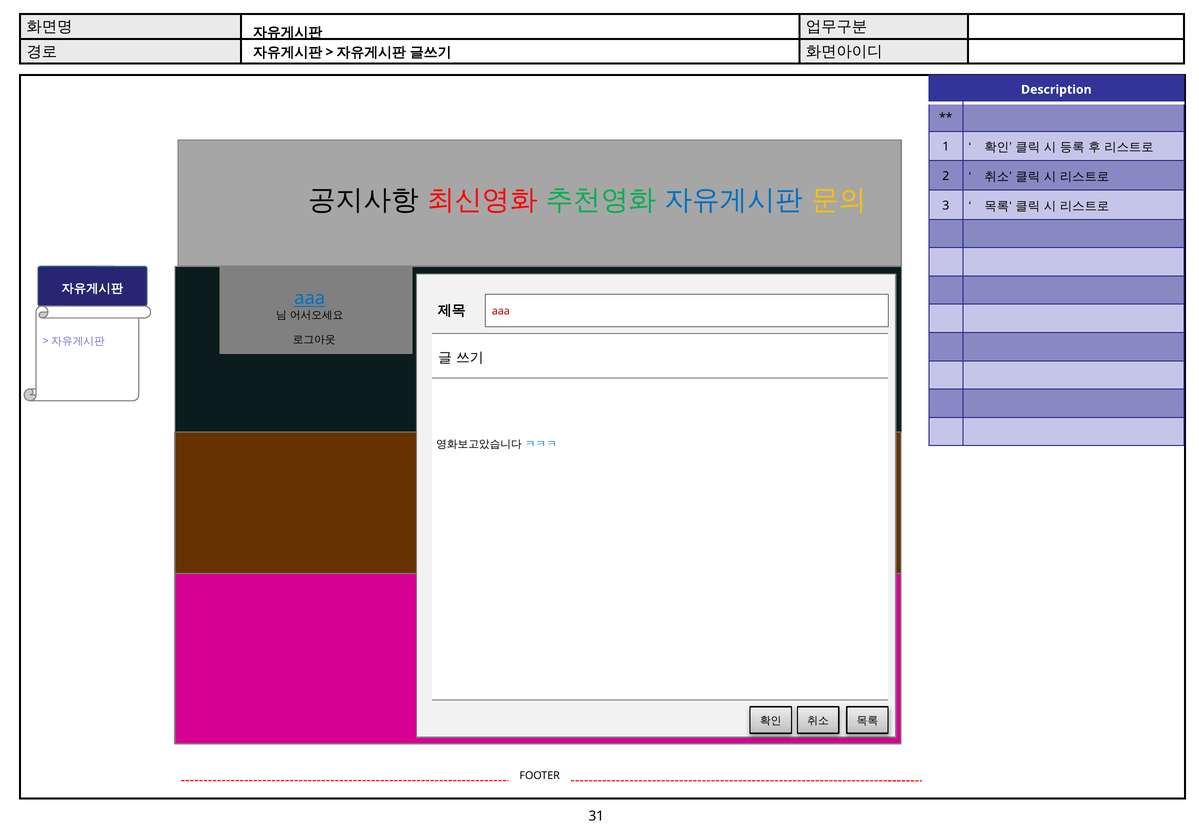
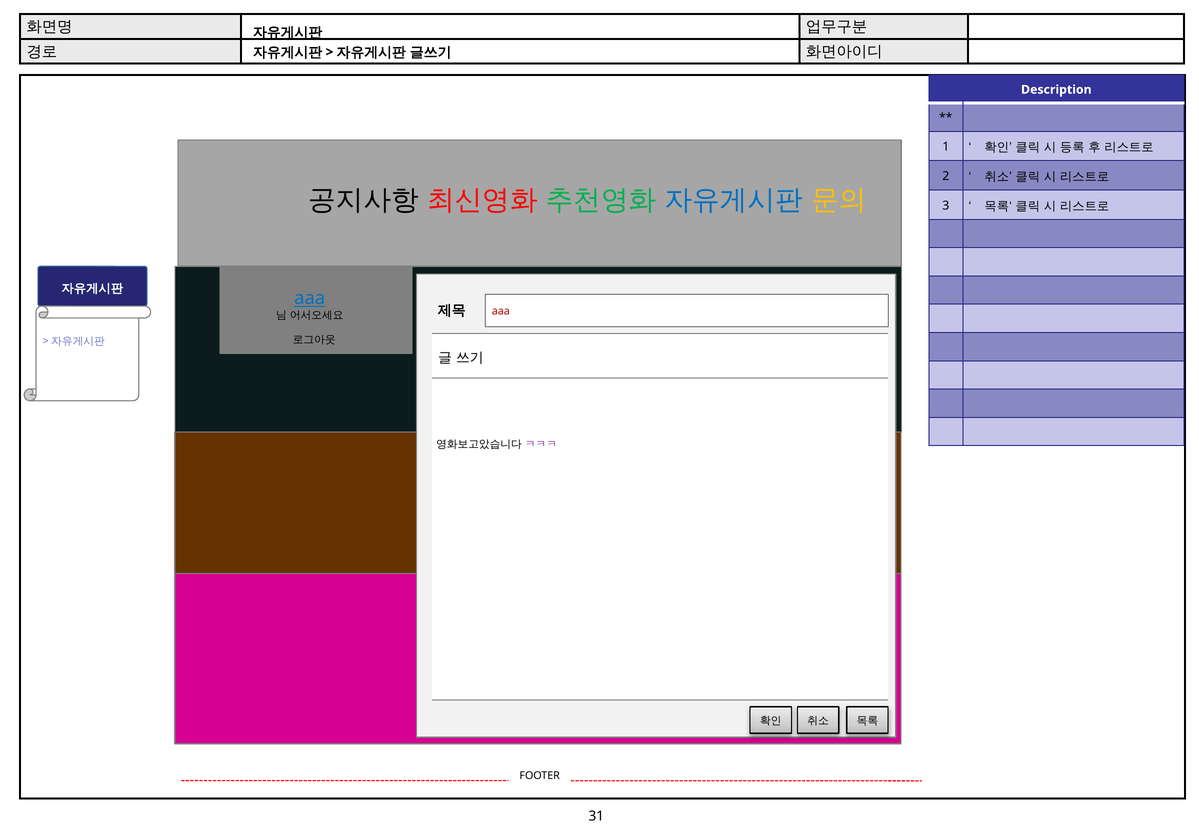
ㅋㅋㅋ colour: blue -> purple (541, 444)
